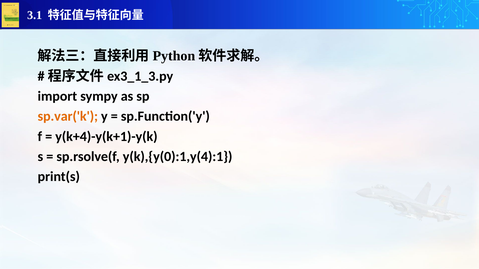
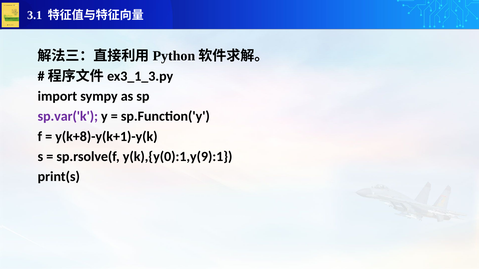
sp.var('k colour: orange -> purple (68, 117)
y(k+4)-y(k+1)-y(k: y(k+4)-y(k+1)-y(k -> y(k+8)-y(k+1)-y(k (106, 137)
y(k),{y(0):1,y(4):1: y(k),{y(0):1,y(4):1 -> y(k),{y(0):1,y(9):1 (178, 157)
